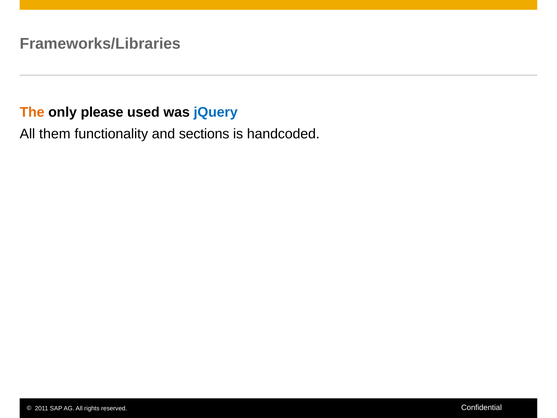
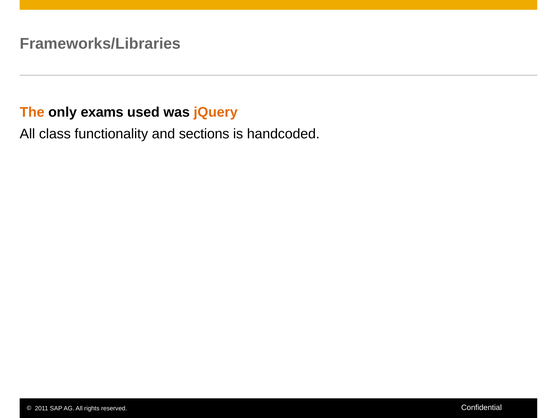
please: please -> exams (102, 112)
jQuery colour: blue -> orange (216, 112)
them: them -> class (55, 134)
